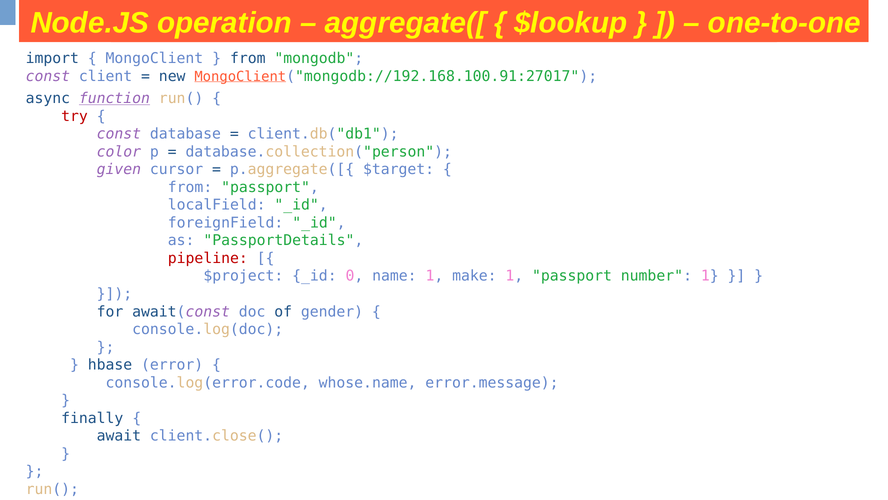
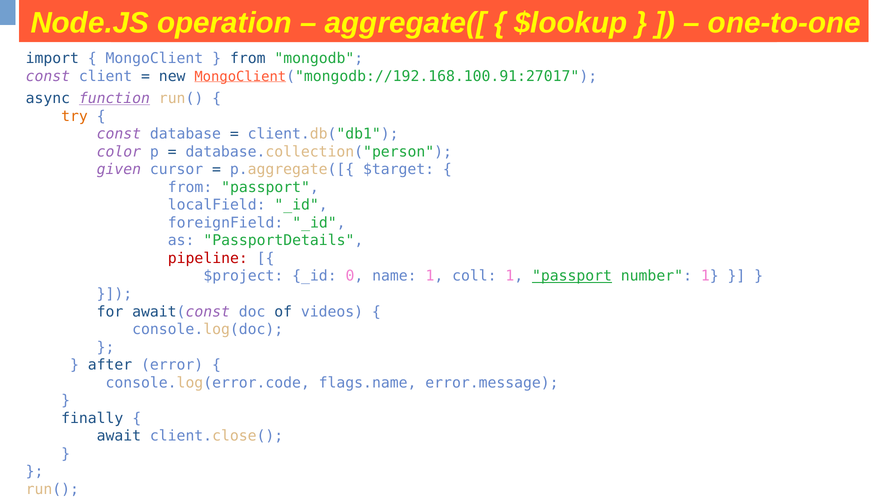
try colour: red -> orange (75, 116)
make: make -> coll (474, 276)
passport underline: none -> present (572, 276)
gender: gender -> videos (332, 311)
hbase: hbase -> after (110, 365)
whose.name: whose.name -> flags.name (368, 382)
